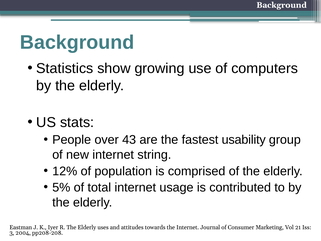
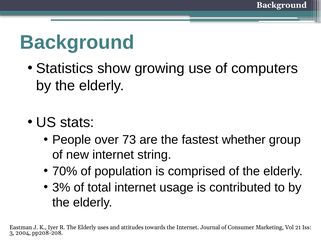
43: 43 -> 73 (129, 140)
usability: usability -> whether (244, 140)
12%: 12% -> 70% (65, 171)
5%: 5% -> 3% (61, 187)
